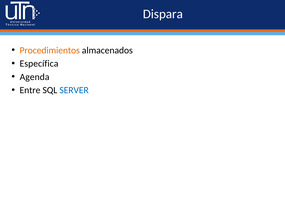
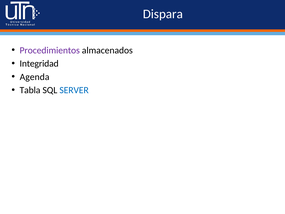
Procedimientos colour: orange -> purple (50, 50)
Específica: Específica -> Integridad (39, 64)
Entre: Entre -> Tabla (30, 90)
